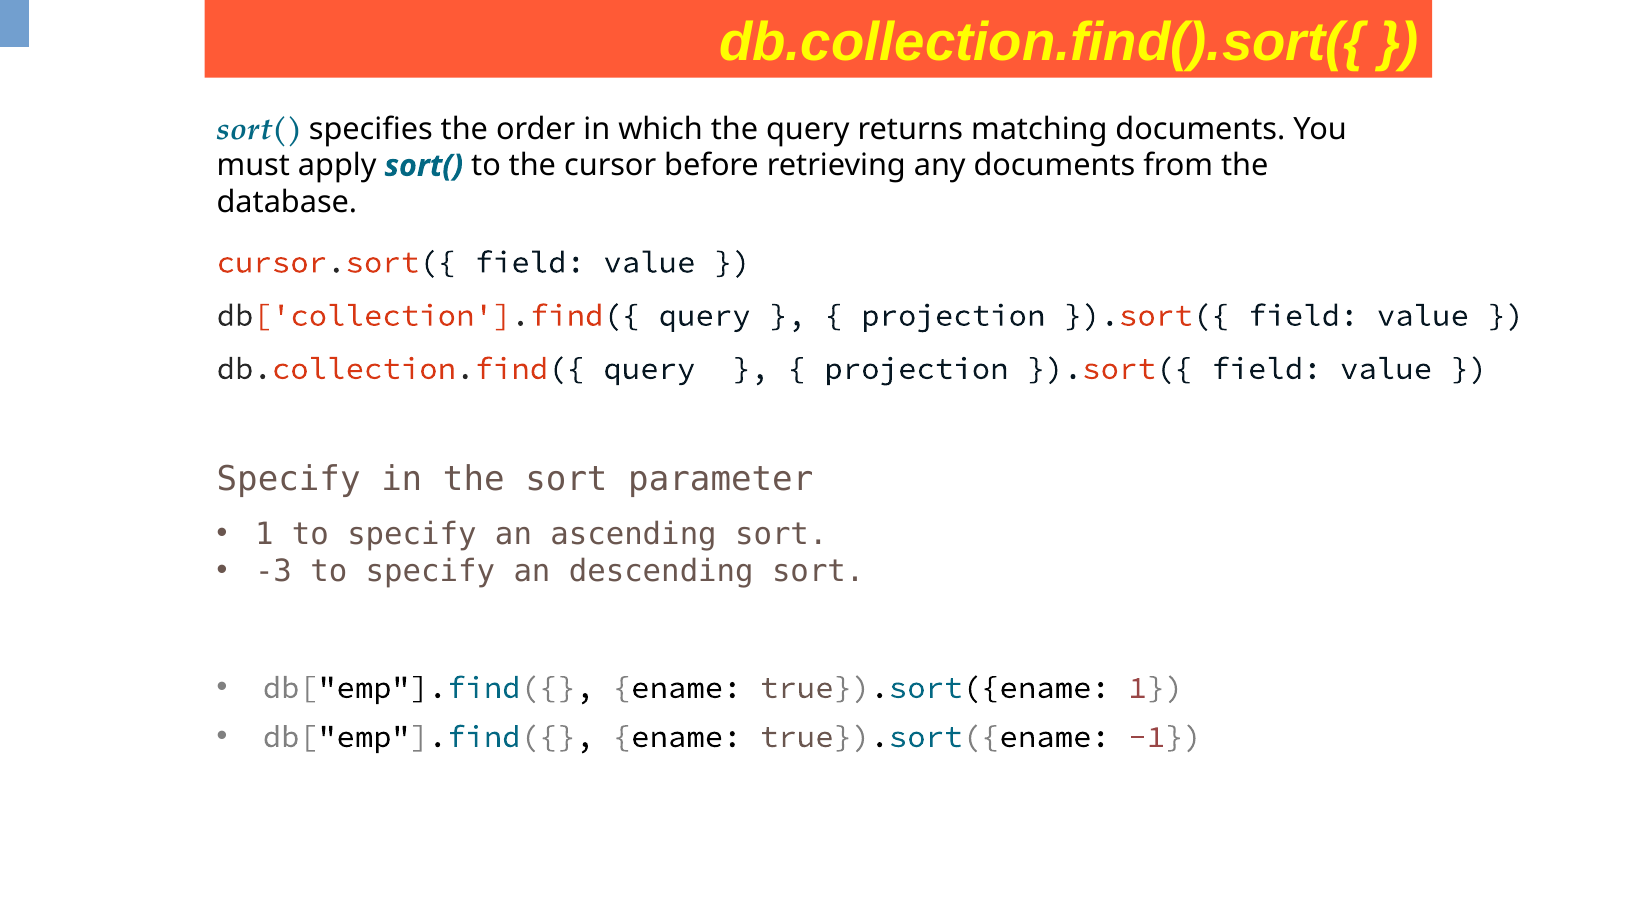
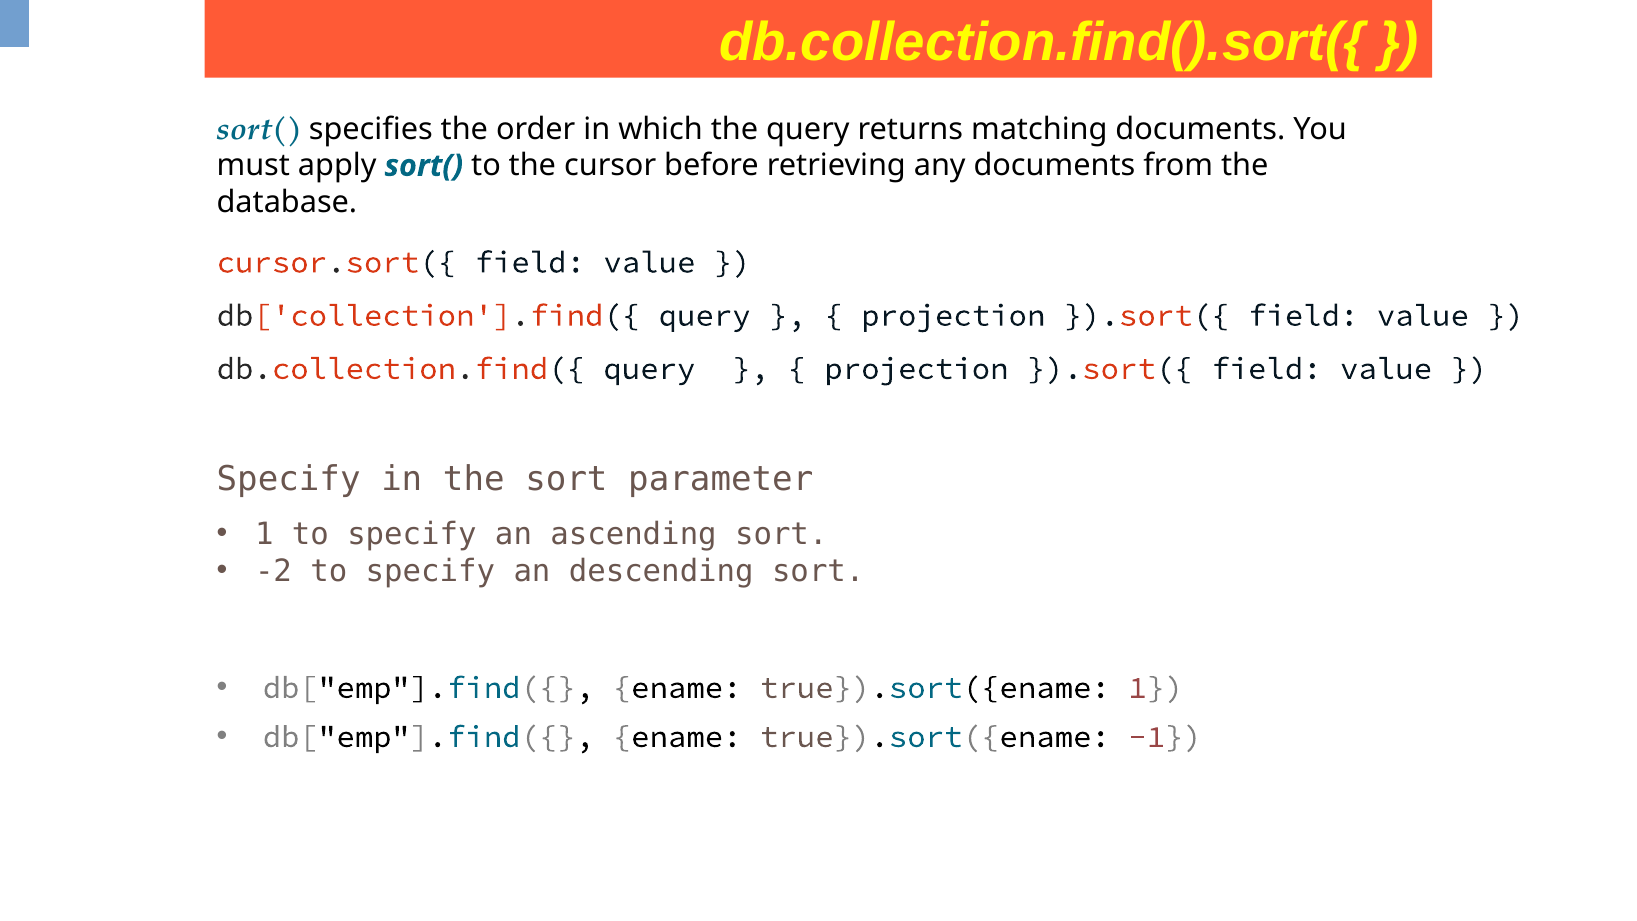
-3: -3 -> -2 (273, 571)
